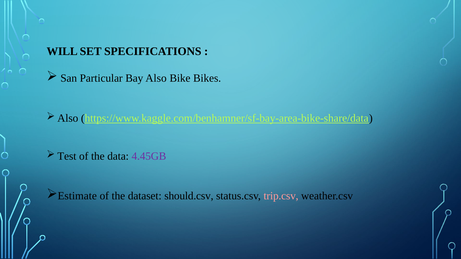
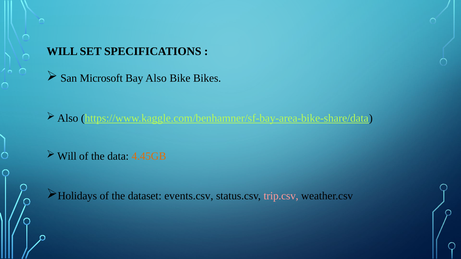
Particular: Particular -> Microsoft (101, 78)
Test: Test -> Will (67, 156)
4.45GB colour: purple -> orange (149, 156)
Estimate: Estimate -> Holidays (77, 196)
should.csv: should.csv -> events.csv (189, 196)
